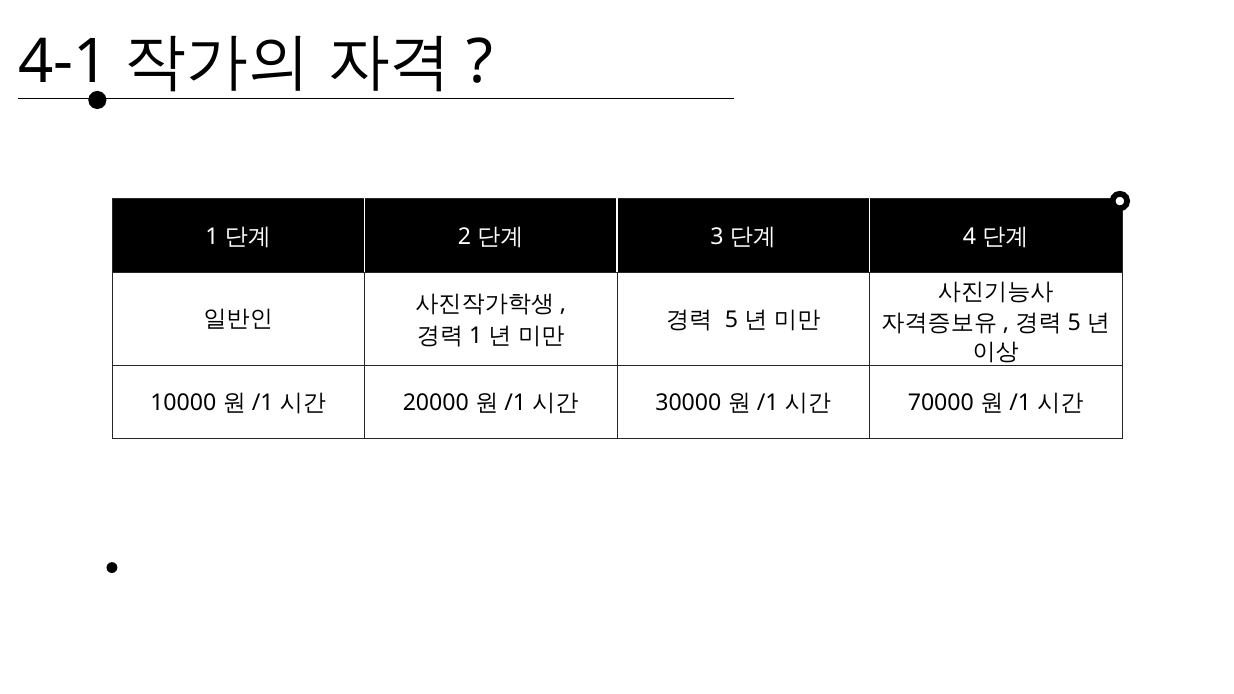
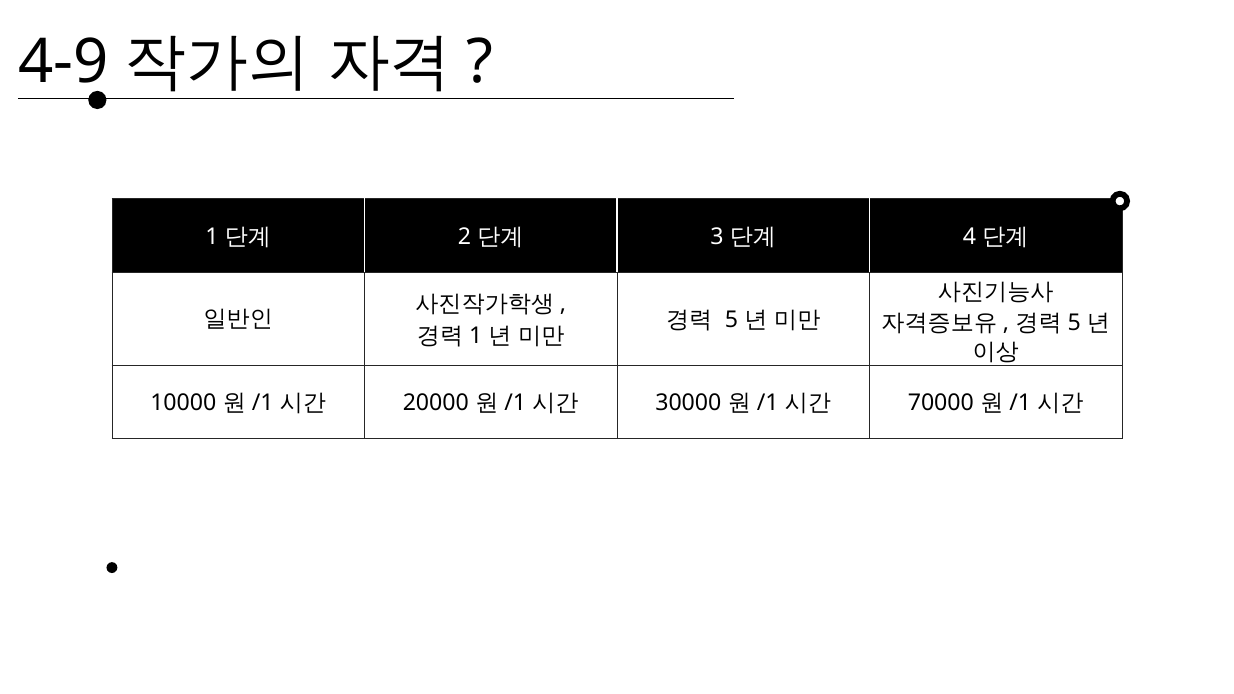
4-1: 4-1 -> 4-9 (64, 62)
